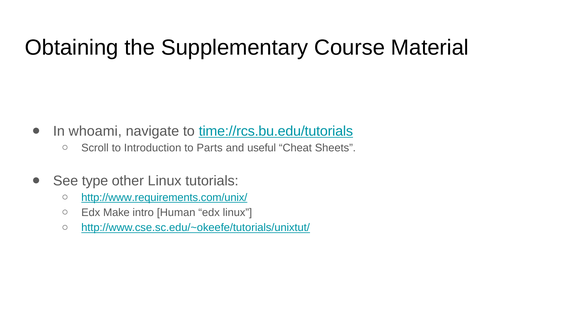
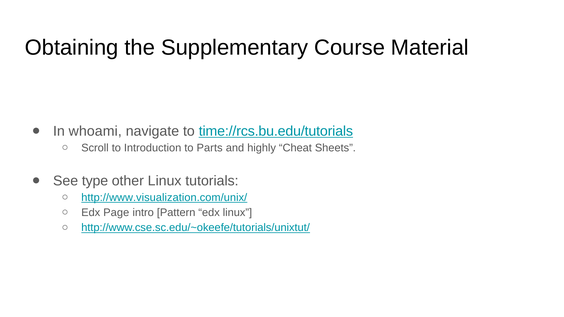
useful: useful -> highly (262, 148)
http://www.requirements.com/unix/: http://www.requirements.com/unix/ -> http://www.visualization.com/unix/ (164, 198)
Make: Make -> Page (116, 213)
Human: Human -> Pattern (176, 213)
